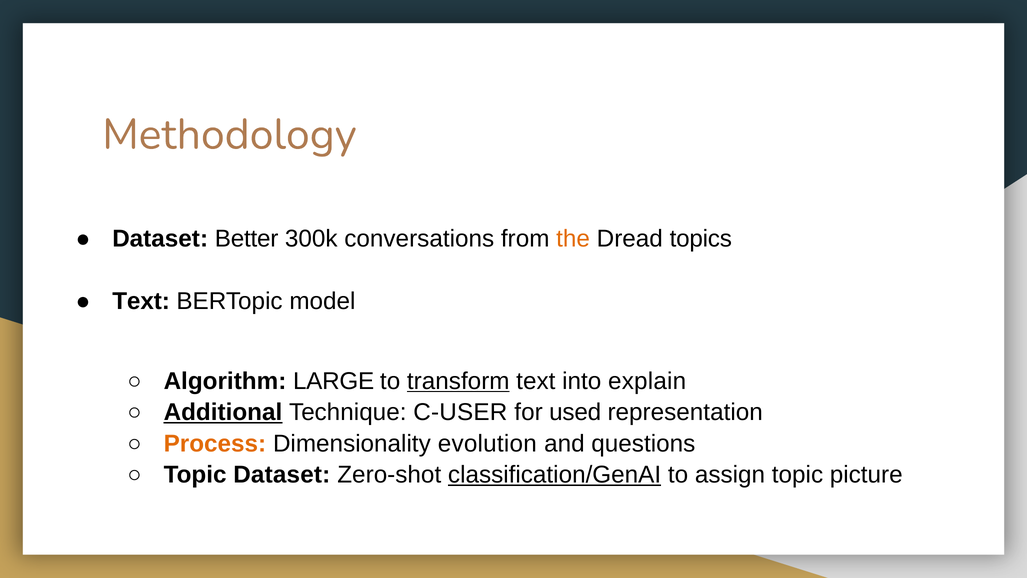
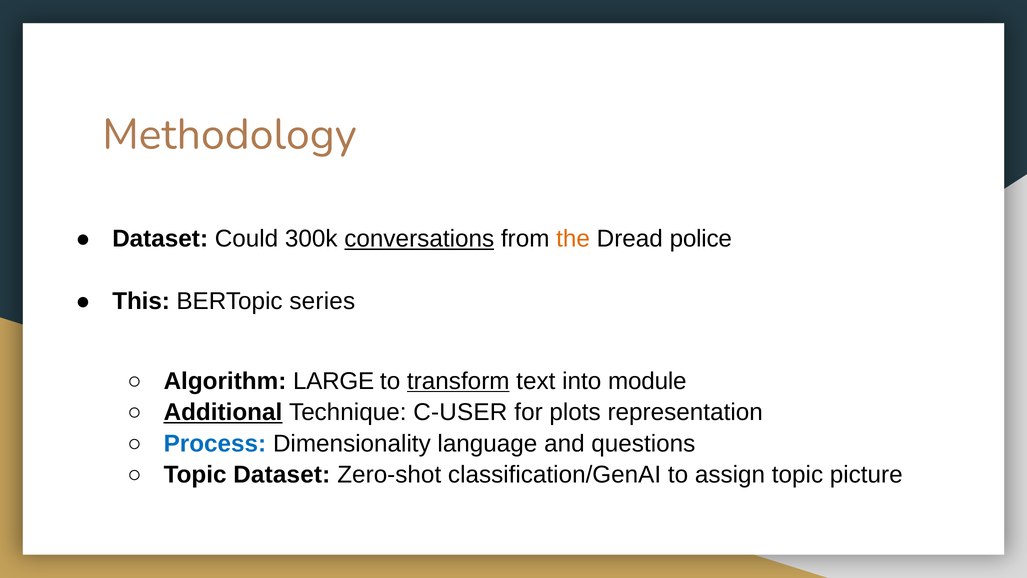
Better: Better -> Could (246, 239)
conversations underline: none -> present (419, 239)
topics: topics -> police (701, 239)
Text: Text -> This (141, 301)
model: model -> series (322, 301)
explain: explain -> module (647, 381)
used: used -> plots (575, 412)
Process colour: orange -> blue (215, 443)
evolution: evolution -> language (487, 443)
classification/GenAI underline: present -> none (555, 475)
